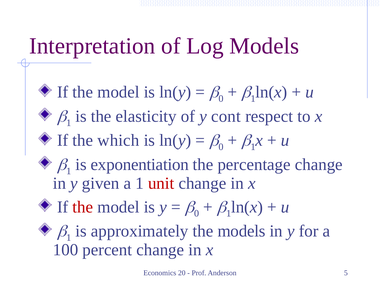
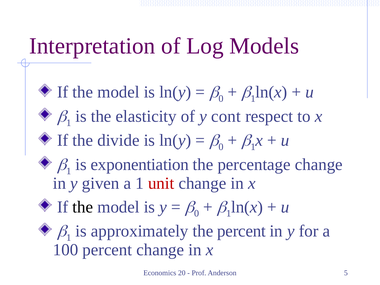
which: which -> divide (118, 140)
the colour: red -> black (83, 207)
the models: models -> percent (241, 231)
